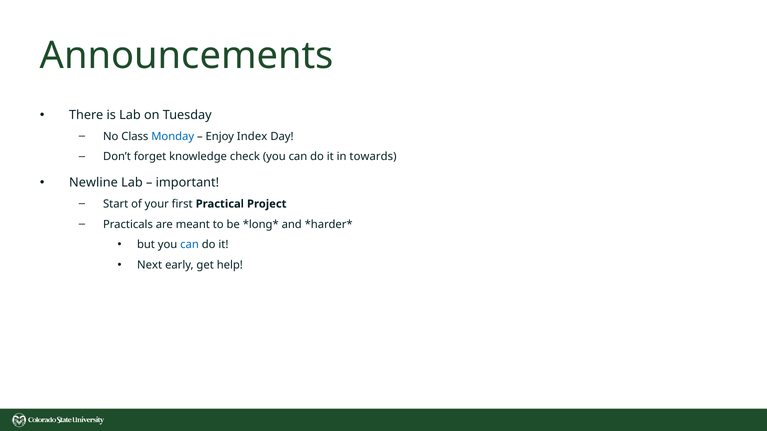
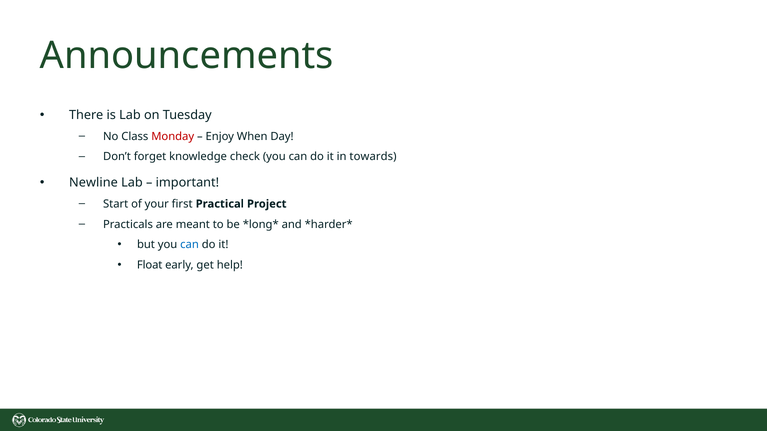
Monday colour: blue -> red (173, 136)
Index: Index -> When (252, 136)
Next: Next -> Float (150, 265)
